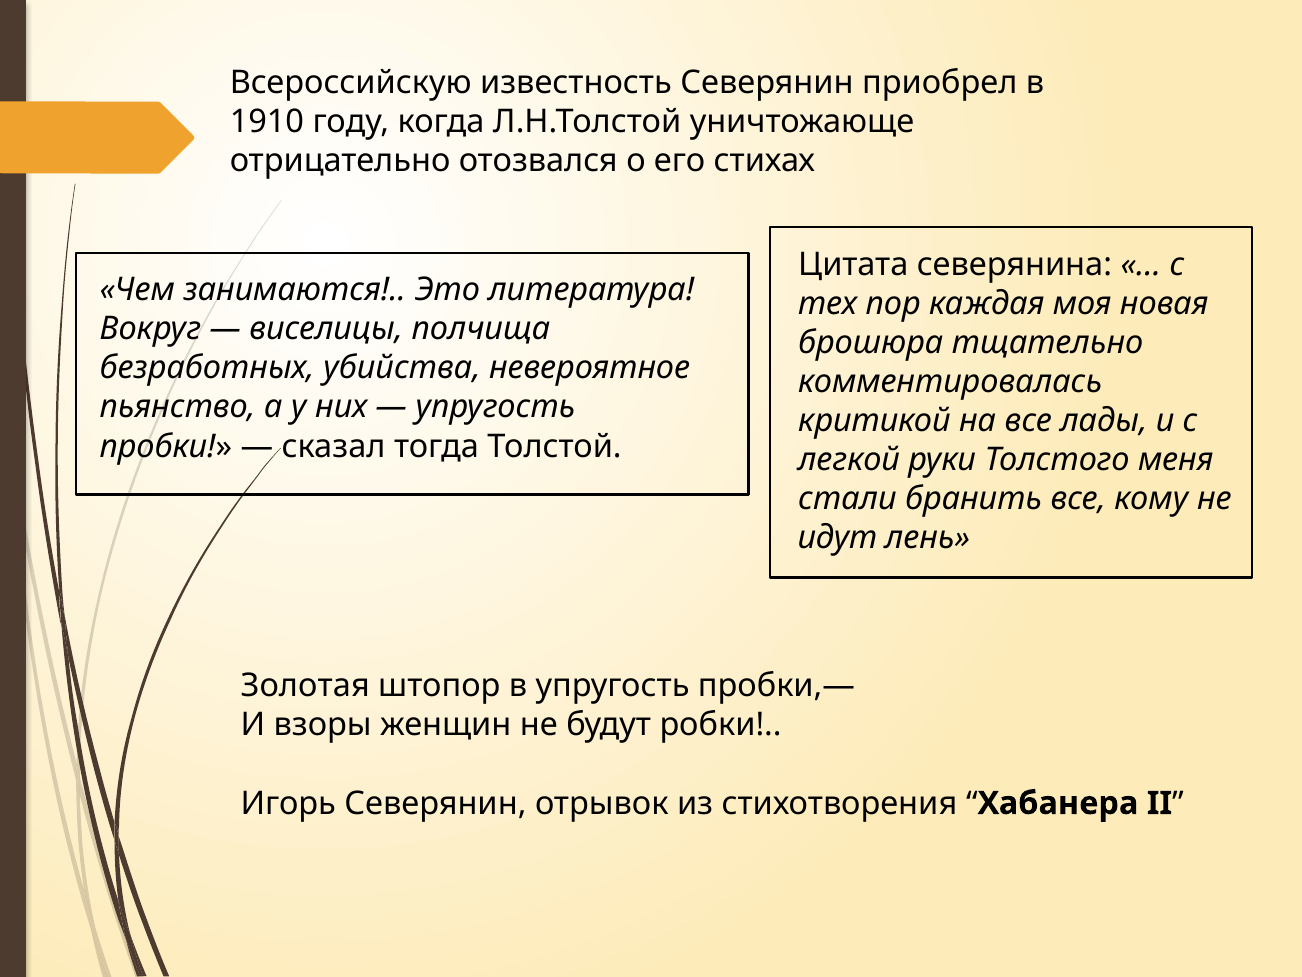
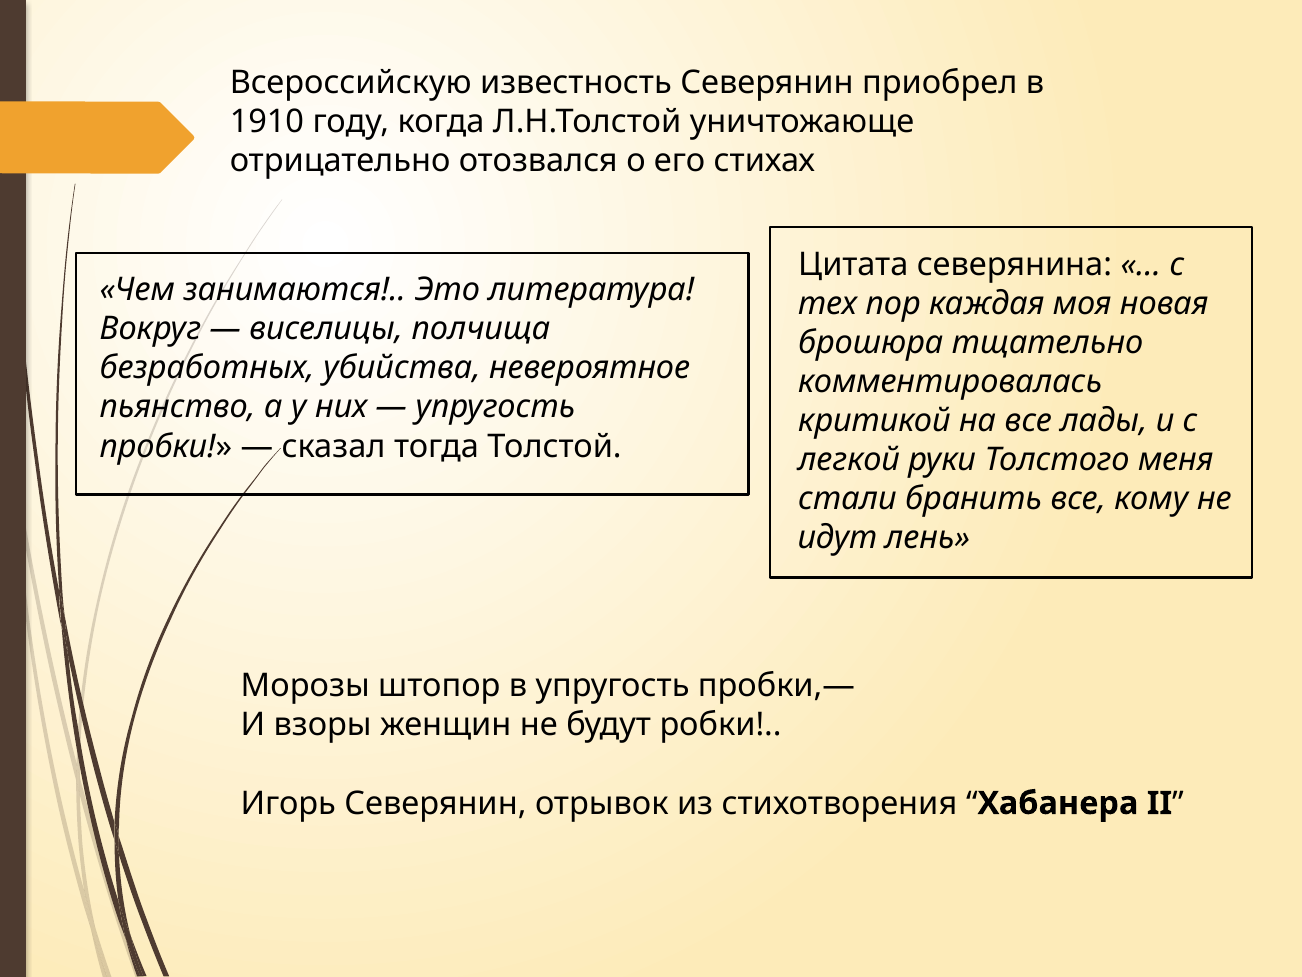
Золотая: Золотая -> Морозы (305, 686)
